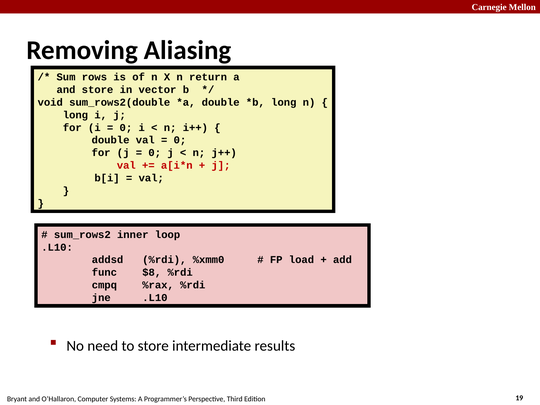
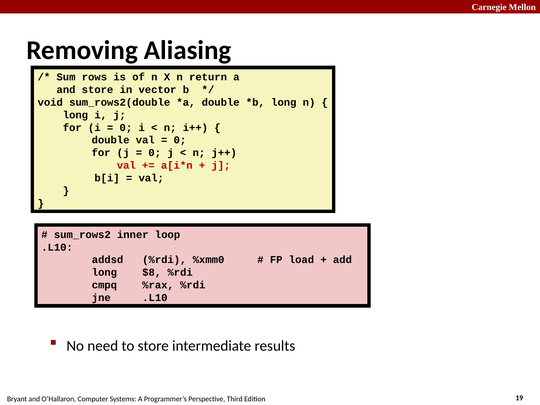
func: func -> long (104, 272)
